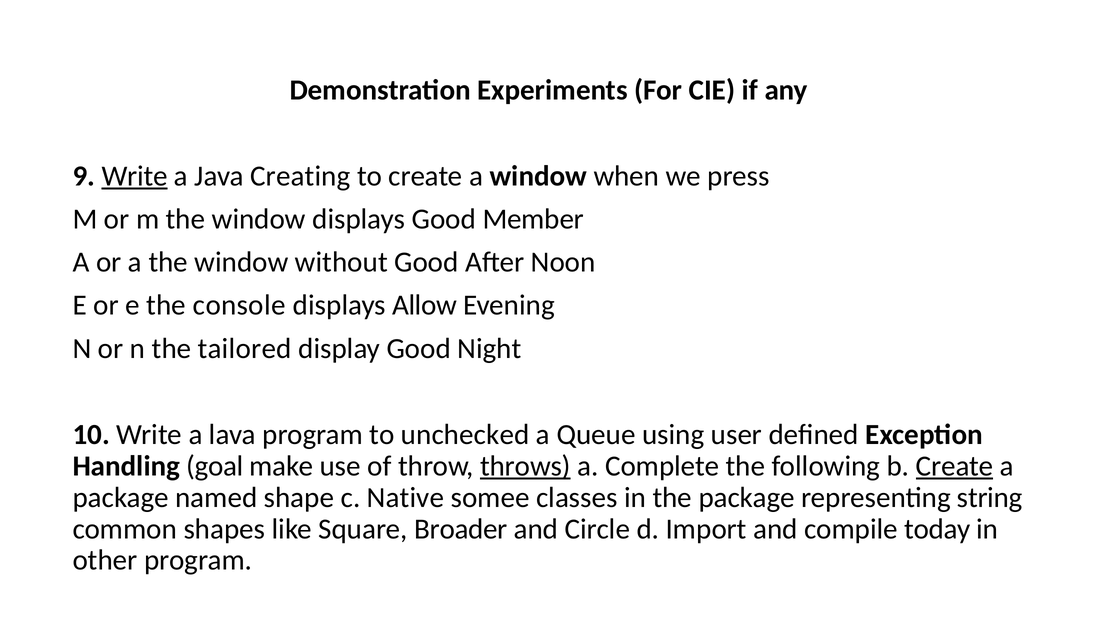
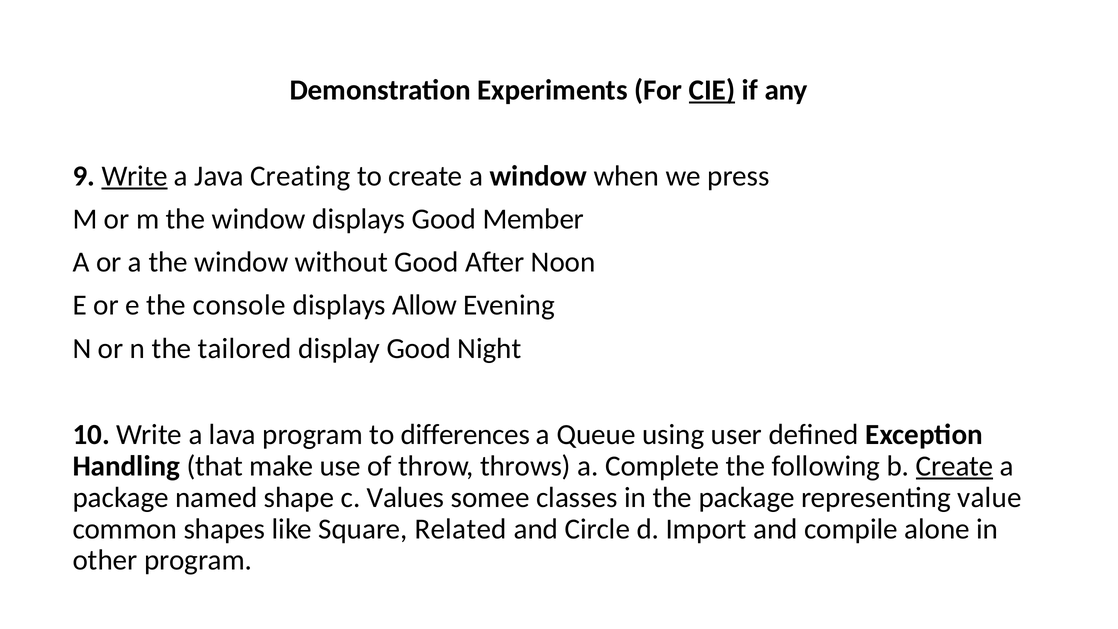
CIE underline: none -> present (712, 90)
unchecked: unchecked -> differences (465, 435)
goal: goal -> that (215, 466)
throws underline: present -> none (525, 466)
Native: Native -> Values (406, 497)
string: string -> value (989, 497)
Broader: Broader -> Related (461, 529)
today: today -> alone (937, 529)
